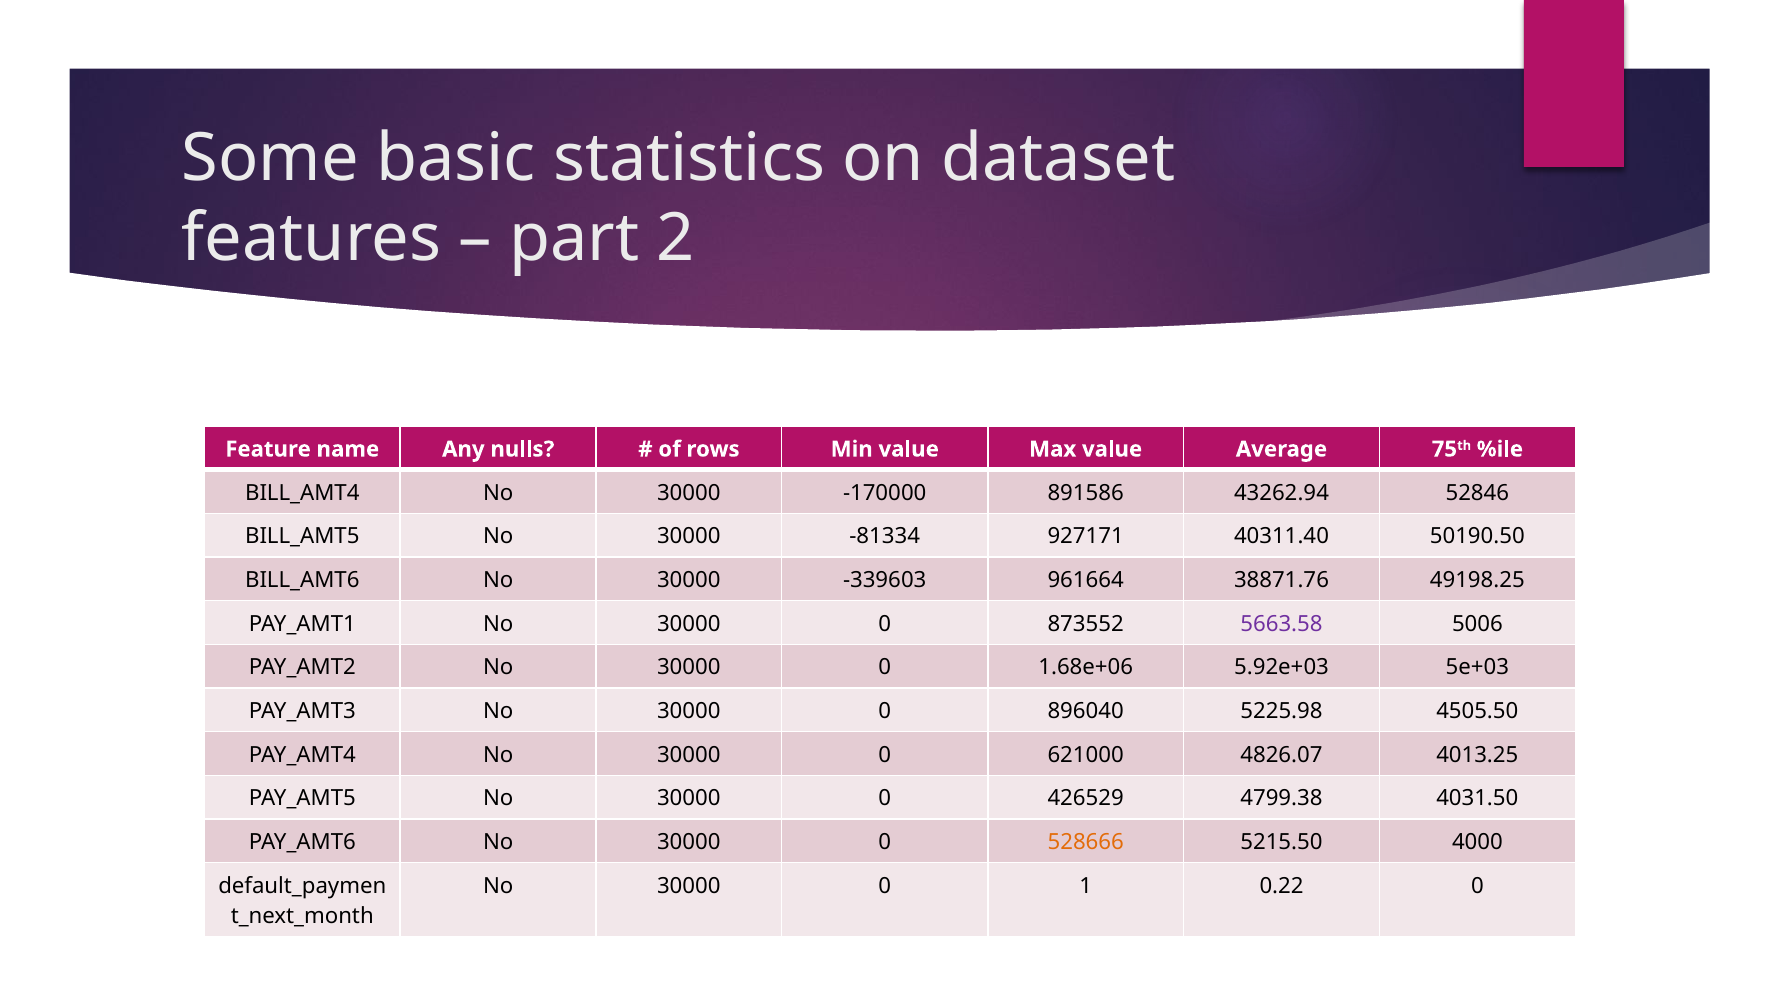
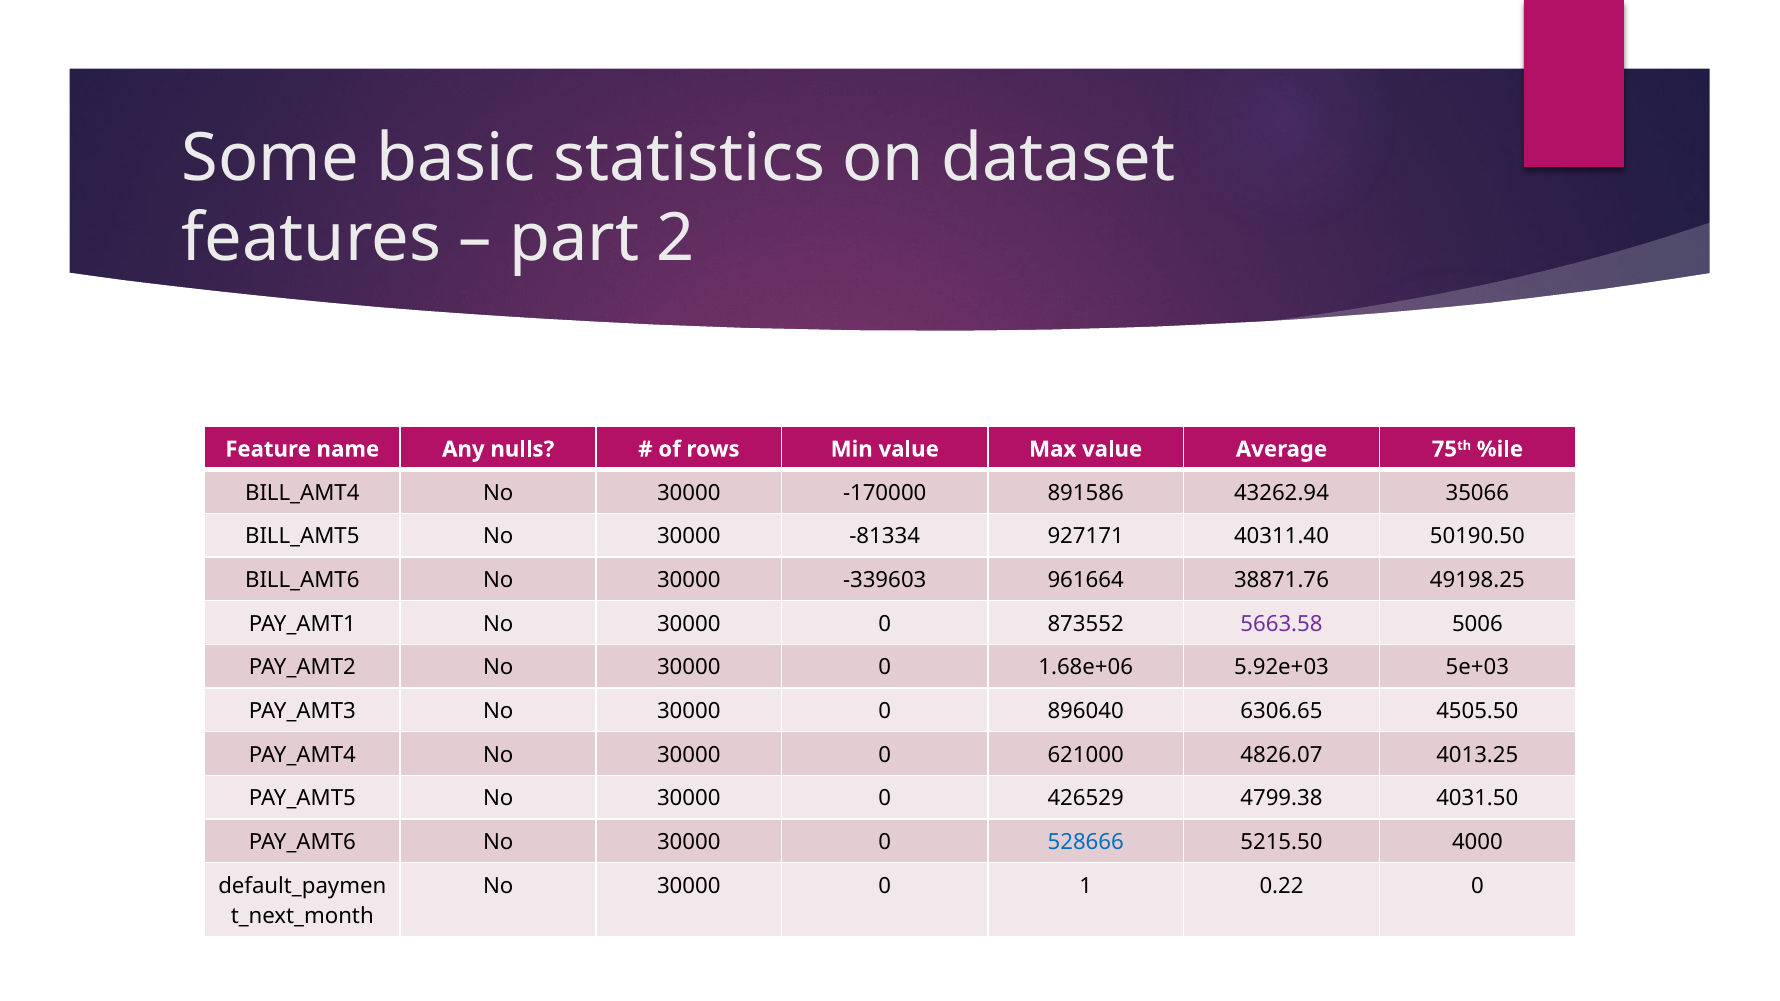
52846: 52846 -> 35066 (1477, 493)
5225.98: 5225.98 -> 6306.65 (1281, 711)
528666 colour: orange -> blue (1086, 842)
